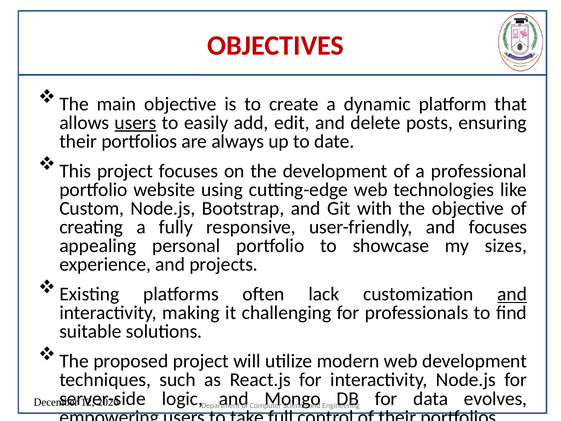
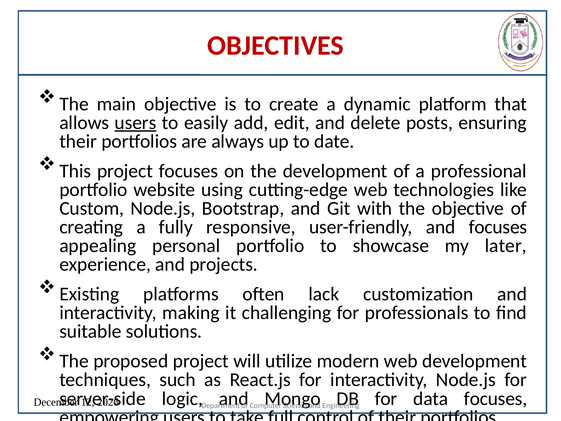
sizes: sizes -> later (506, 246)
and underline: present -> none (512, 294)
data evolves: evolves -> focuses (496, 398)
